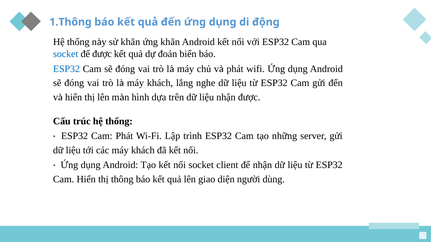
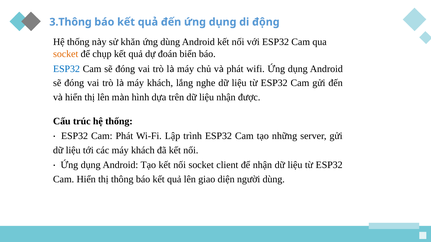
1.Thông: 1.Thông -> 3.Thông (71, 22)
ứng khăn: khăn -> dùng (170, 42)
socket colour: blue -> orange (66, 54)
để được: được -> chụp (102, 54)
